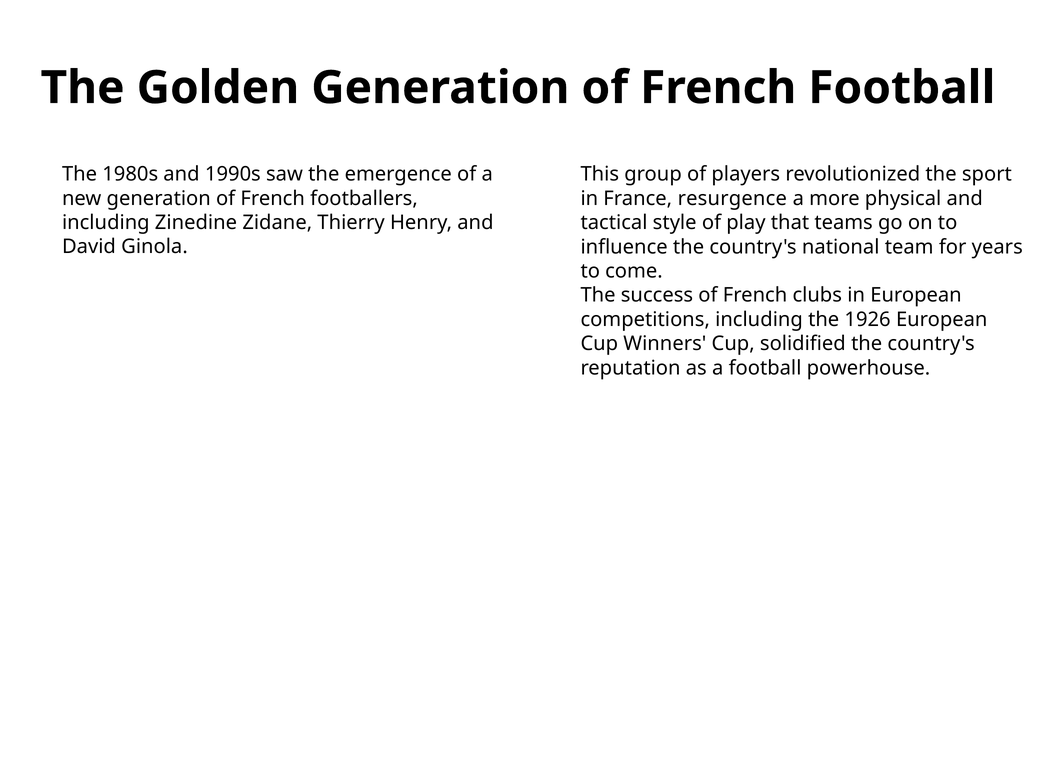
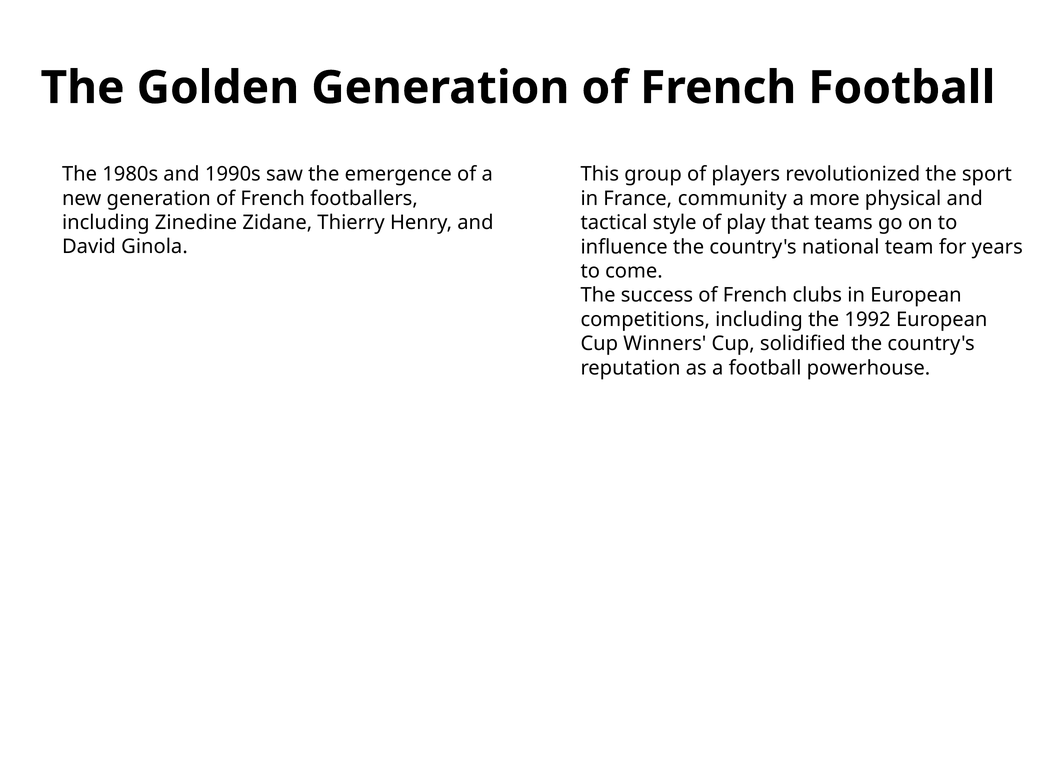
resurgence: resurgence -> community (732, 198)
1926: 1926 -> 1992 (868, 319)
